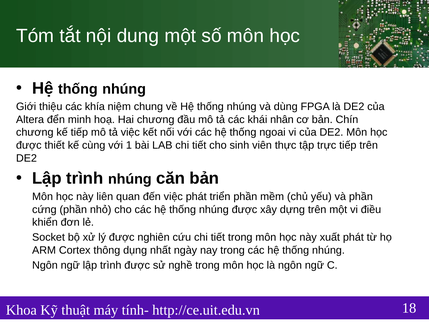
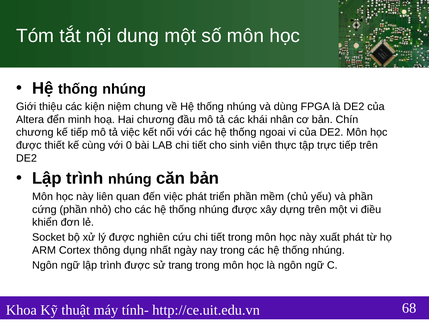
khía: khía -> kiện (95, 107)
1: 1 -> 0 (129, 145)
nghề: nghề -> trang (180, 265)
18: 18 -> 68 (409, 308)
